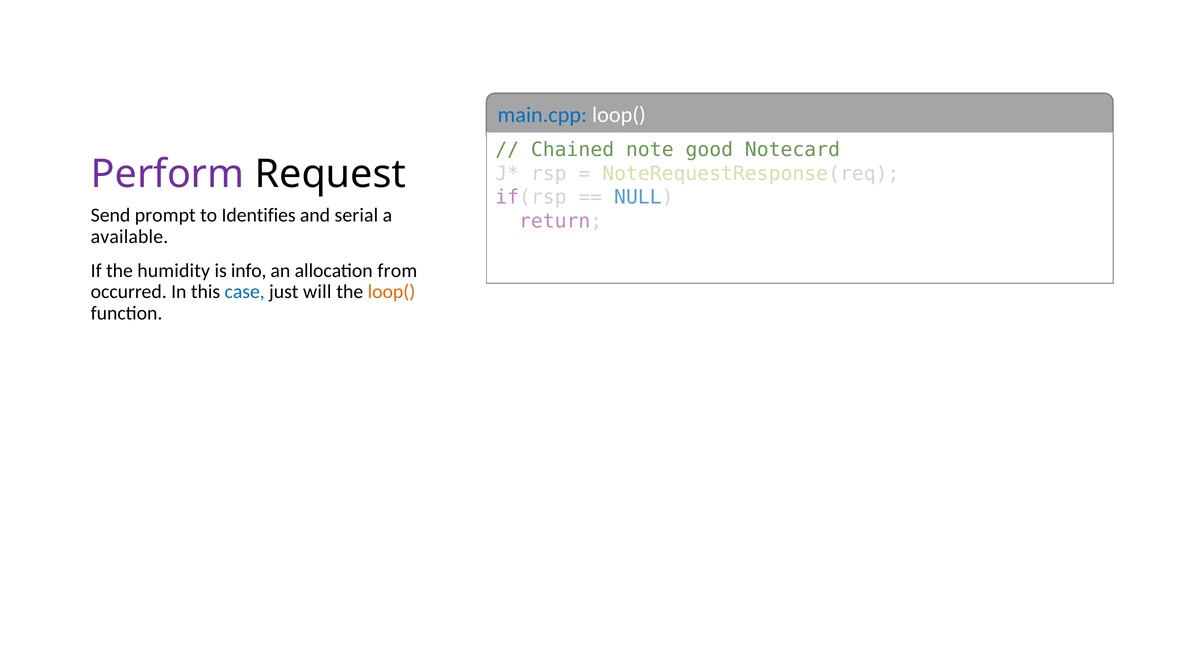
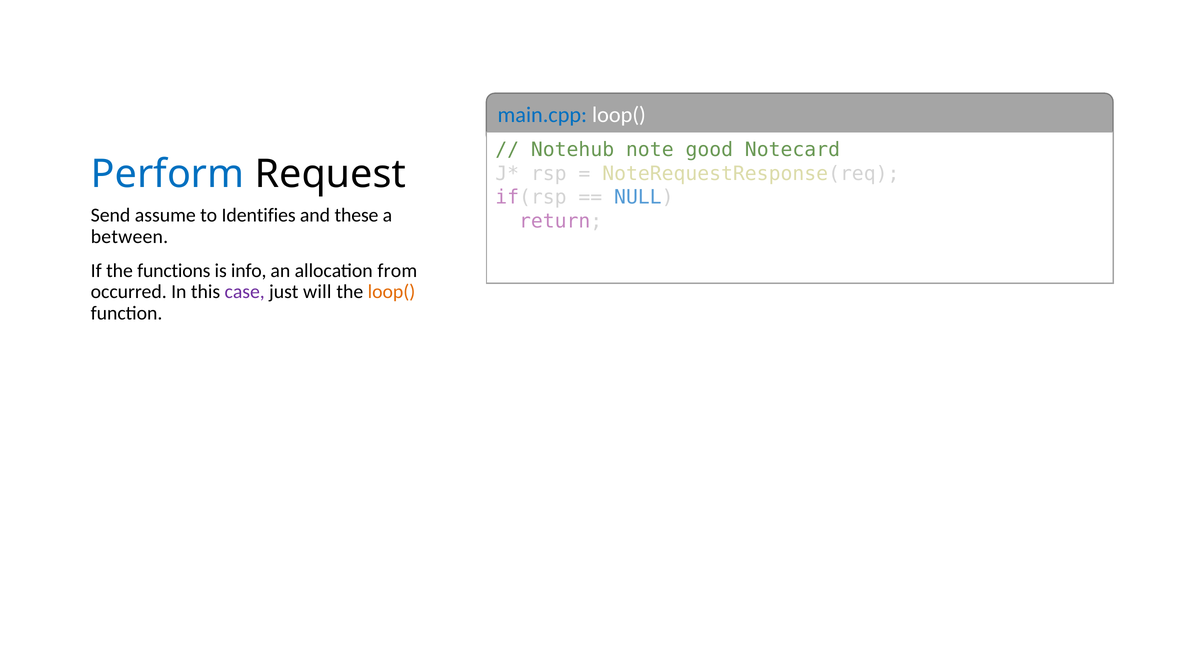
Chained: Chained -> Notehub (573, 150)
Perform colour: purple -> blue (168, 174)
prompt: prompt -> assume (165, 215)
serial: serial -> these (356, 215)
available: available -> between (129, 237)
humidity: humidity -> functions (174, 271)
case colour: blue -> purple (245, 292)
